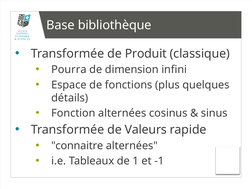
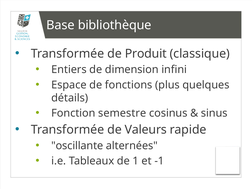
Pourra: Pourra -> Entiers (69, 70)
Fonction alternées: alternées -> semestre (122, 113)
connaitre: connaitre -> oscillante (77, 146)
